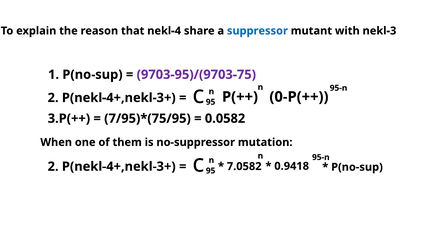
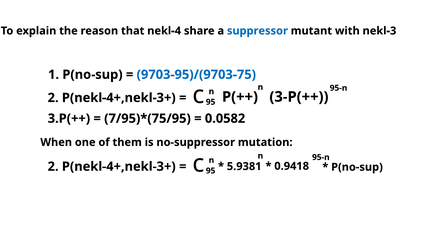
9703-95)/(9703-75 colour: purple -> blue (196, 74)
0-P(++: 0-P(++ -> 3-P(++ (299, 97)
7.0582: 7.0582 -> 5.9381 (244, 166)
